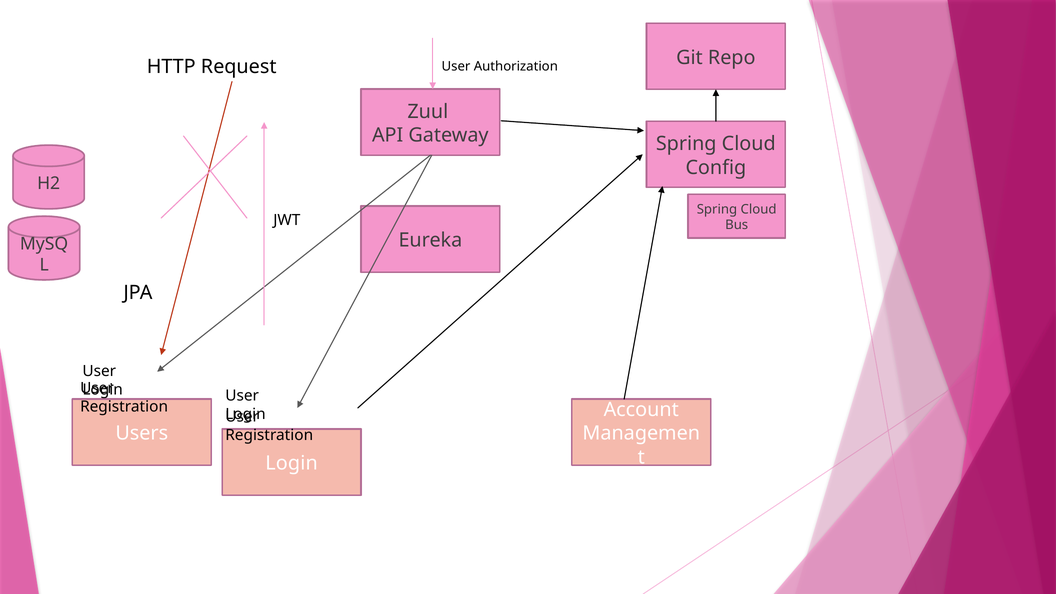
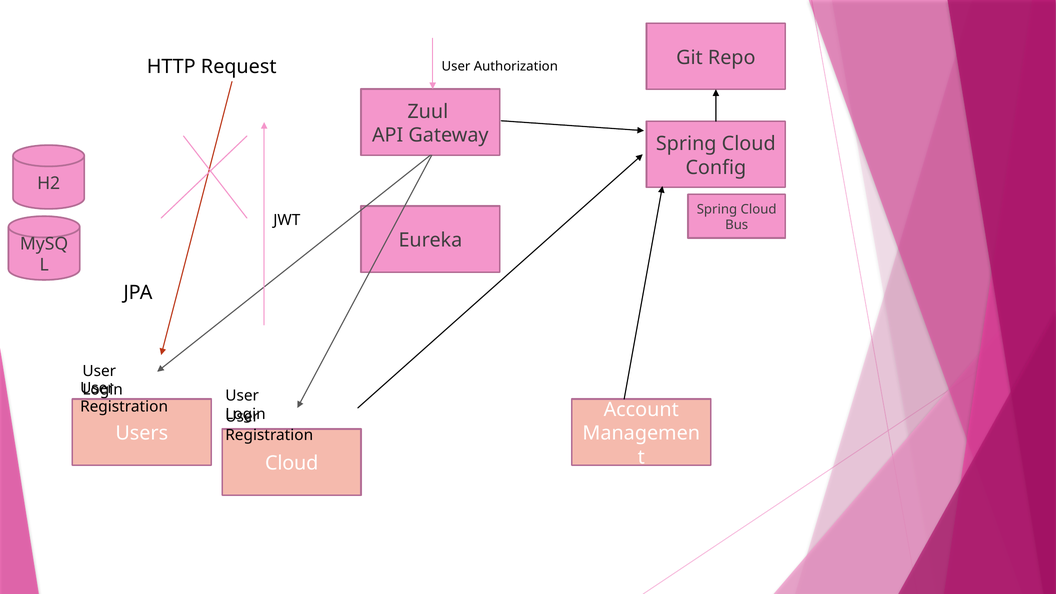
Login: Login -> Cloud (292, 463)
